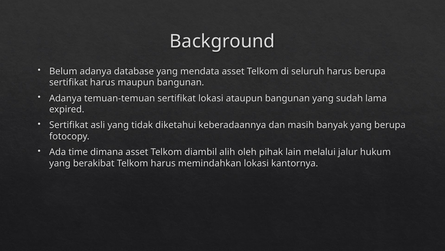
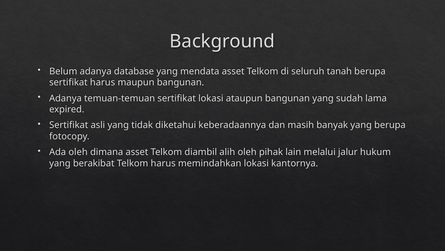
seluruh harus: harus -> tanah (339, 71)
Ada time: time -> oleh (78, 152)
